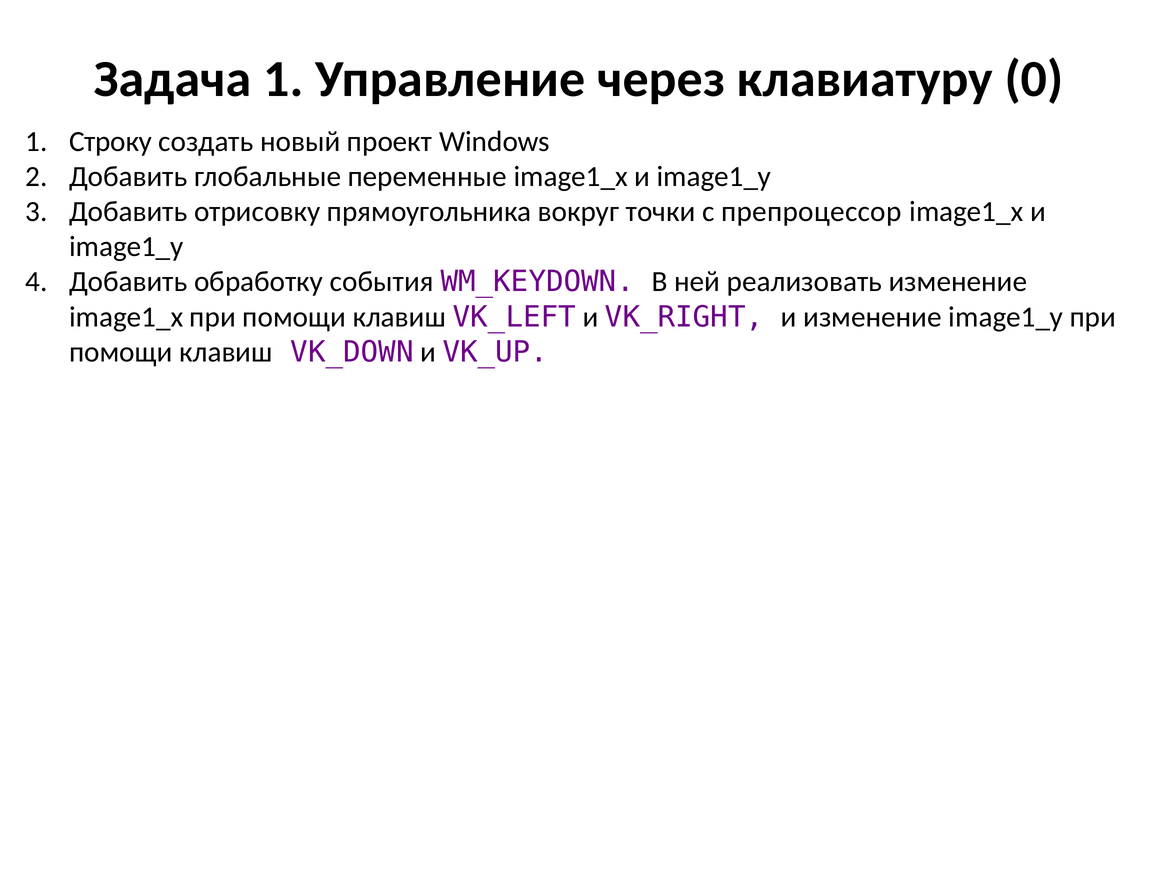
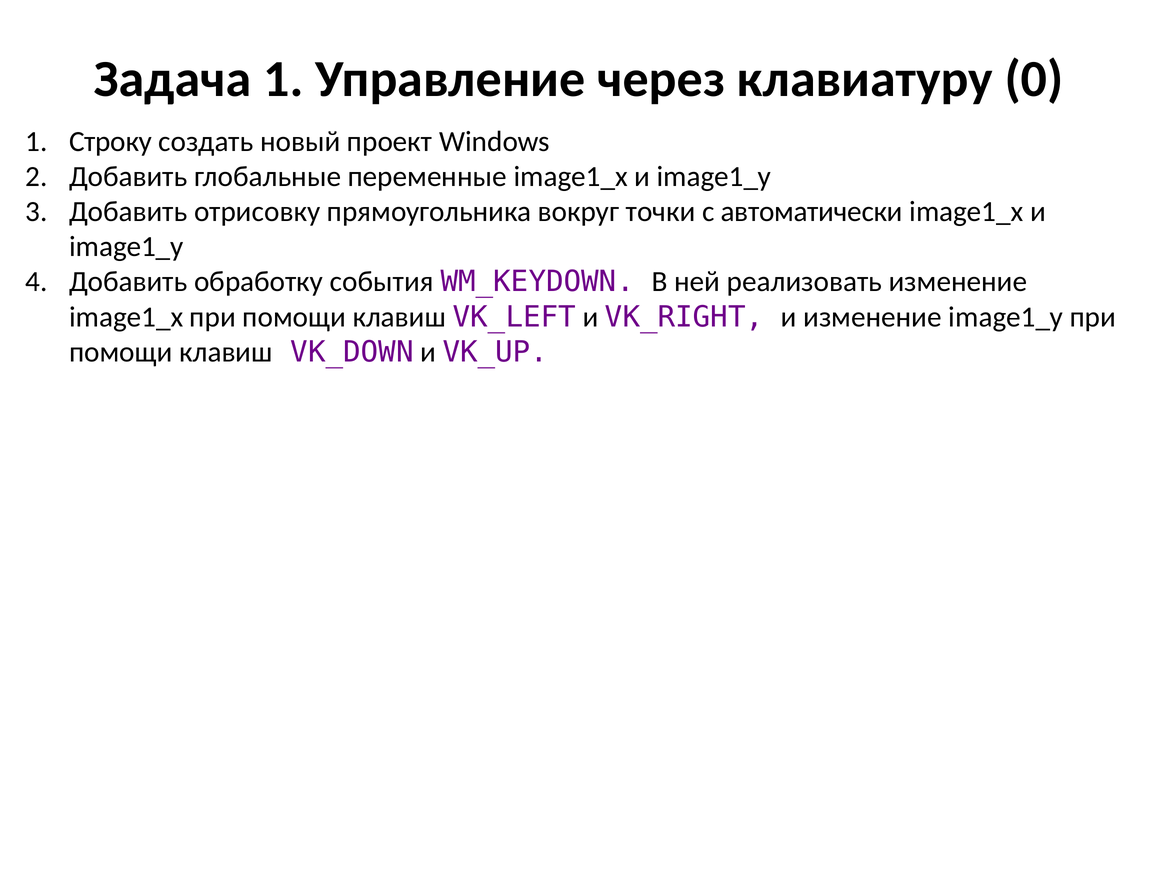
препроцессор: препроцессор -> автоматически (812, 212)
